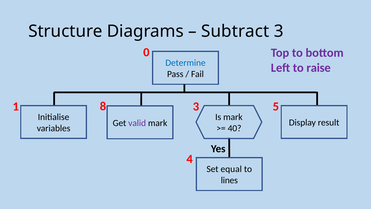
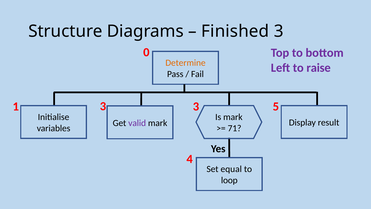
Subtract: Subtract -> Finished (235, 31)
Determine colour: blue -> orange (185, 63)
1 8: 8 -> 3 (103, 106)
40: 40 -> 71 (235, 128)
lines: lines -> loop (229, 180)
